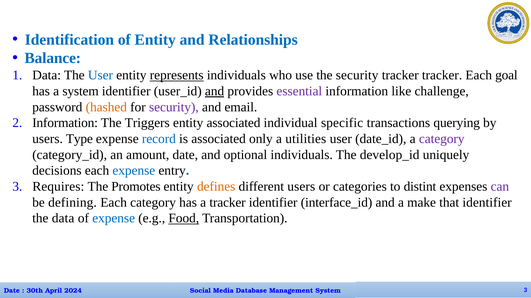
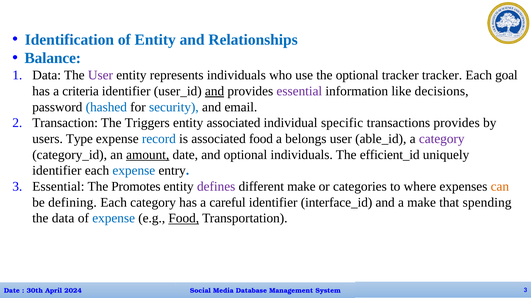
User colour: blue -> purple (100, 75)
represents underline: present -> none (177, 75)
the security: security -> optional (357, 75)
a system: system -> criteria (81, 91)
challenge: challenge -> decisions (442, 91)
hashed colour: orange -> blue (106, 107)
security colour: purple -> blue (174, 107)
Information: Information -> Transaction (65, 123)
transactions querying: querying -> provides (457, 123)
associated only: only -> food (261, 139)
utilities: utilities -> belongs (306, 139)
date_id: date_id -> able_id (381, 139)
amount underline: none -> present (148, 155)
develop_id: develop_id -> efficient_id (390, 155)
decisions: decisions -> identifier (57, 171)
3 Requires: Requires -> Essential (58, 187)
defines colour: orange -> purple (216, 187)
different users: users -> make (301, 187)
distint: distint -> where (420, 187)
can colour: purple -> orange (500, 187)
a tracker: tracker -> careful (228, 203)
that identifier: identifier -> spending (487, 203)
